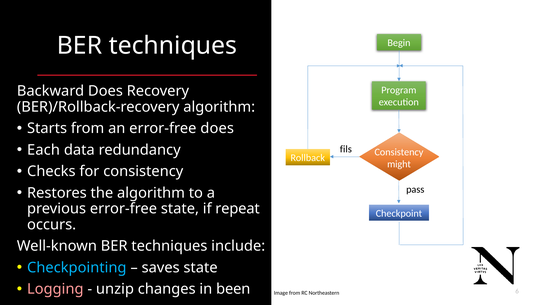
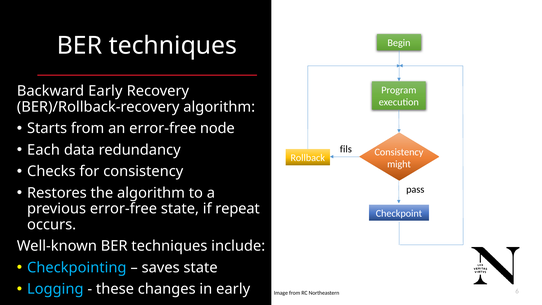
Backward Does: Does -> Early (105, 91)
error-free does: does -> node (217, 128)
Logging colour: pink -> light blue (55, 289)
unzip: unzip -> these (115, 289)
in been: been -> early (233, 289)
